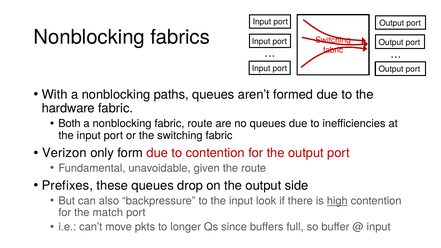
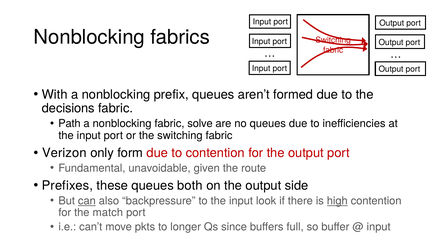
paths: paths -> prefix (171, 95)
hardware: hardware -> decisions (68, 108)
Both: Both -> Path (69, 124)
fabric route: route -> solve (200, 124)
drop: drop -> both (190, 186)
can underline: none -> present (87, 201)
